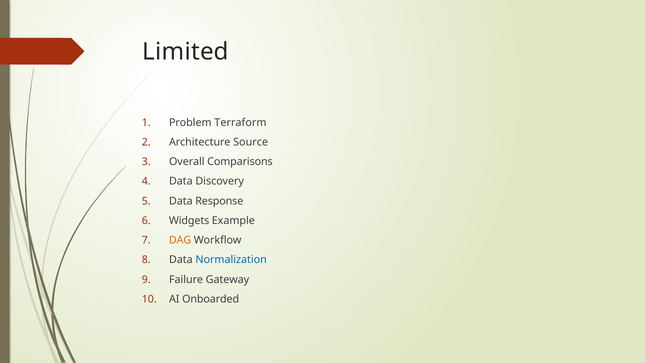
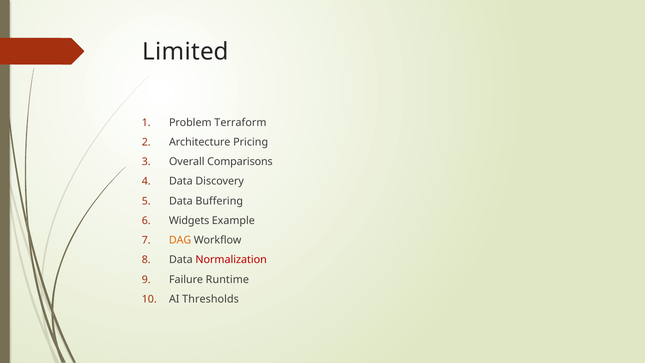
Source: Source -> Pricing (251, 142)
Response: Response -> Buffering (219, 201)
Normalization colour: blue -> red (231, 260)
Gateway: Gateway -> Runtime (227, 279)
Onboarded: Onboarded -> Thresholds (211, 299)
